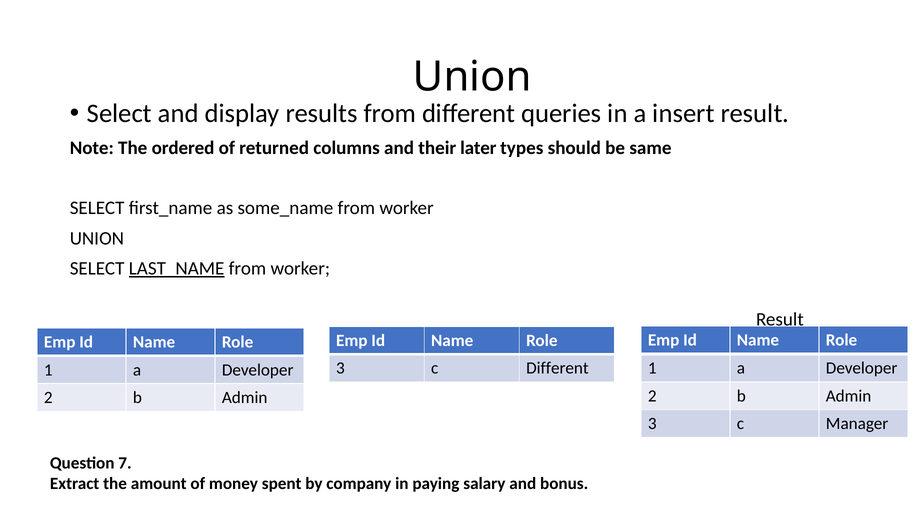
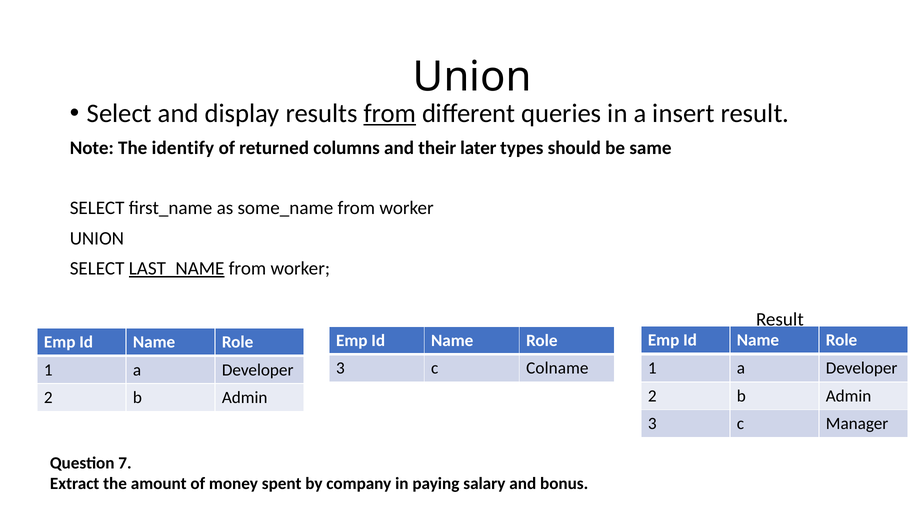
from underline: none -> present (390, 113)
ordered: ordered -> identify (183, 148)
c Different: Different -> Colname (557, 368)
